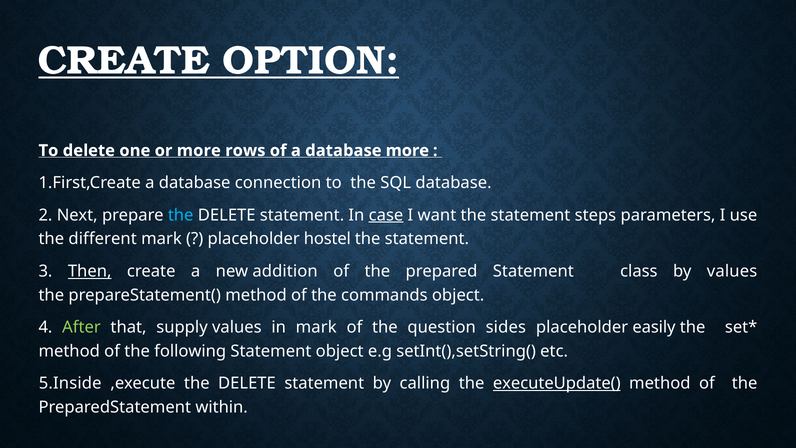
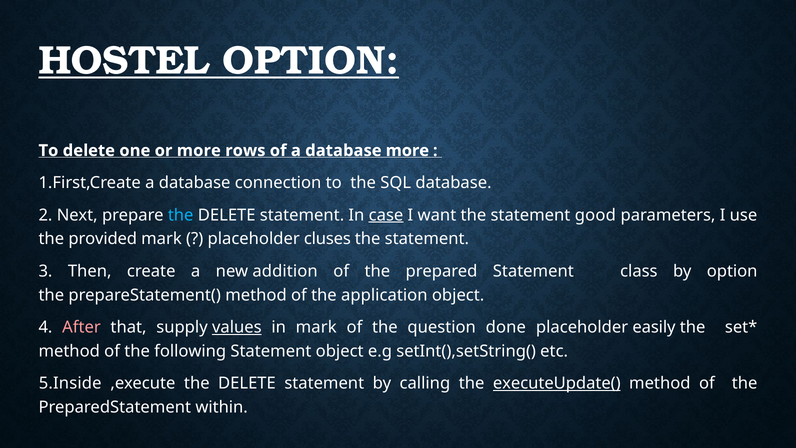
CREATE: CREATE -> HOSTEL (124, 60)
steps: steps -> good (595, 215)
different: different -> provided (103, 239)
hostel: hostel -> cluses (327, 239)
Then underline: present -> none (90, 271)
by values: values -> option (732, 271)
commands: commands -> application (384, 295)
After colour: light green -> pink (81, 327)
values underline: none -> present (237, 327)
sides: sides -> done (506, 327)
